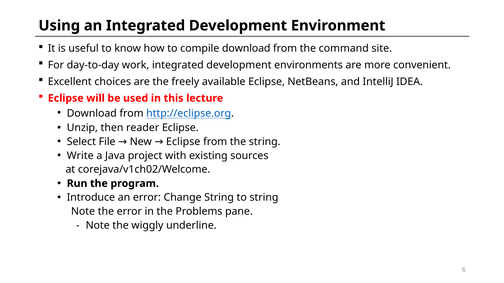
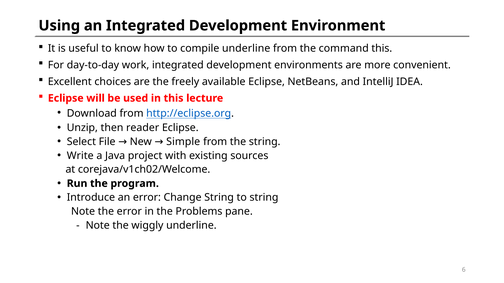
compile download: download -> underline (246, 49)
command site: site -> this (382, 49)
New Eclipse: Eclipse -> Simple (183, 142)
